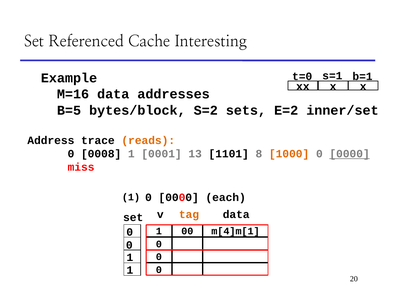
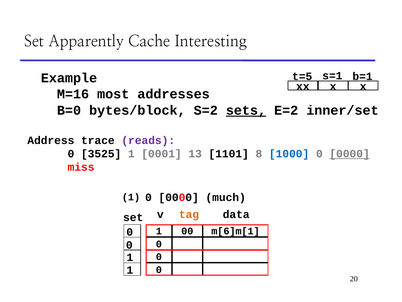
Referenced: Referenced -> Apparently (86, 41)
t=0: t=0 -> t=5 (302, 76)
M=16 data: data -> most (113, 94)
B=5: B=5 -> B=0 (69, 110)
sets underline: none -> present (246, 110)
reads colour: orange -> purple (148, 140)
0008: 0008 -> 3525 (101, 154)
1000 colour: orange -> blue (289, 154)
each: each -> much (226, 197)
m[4]m[1: m[4]m[1 -> m[6]m[1 (236, 231)
